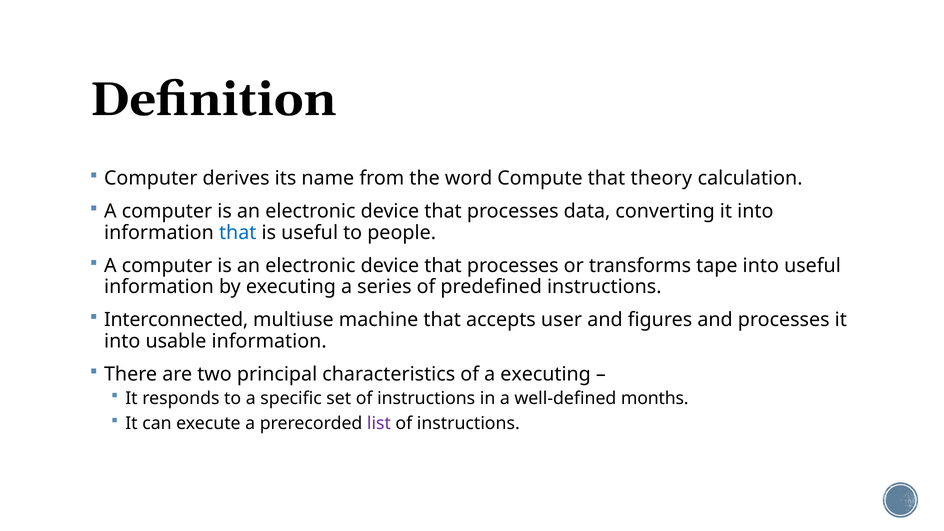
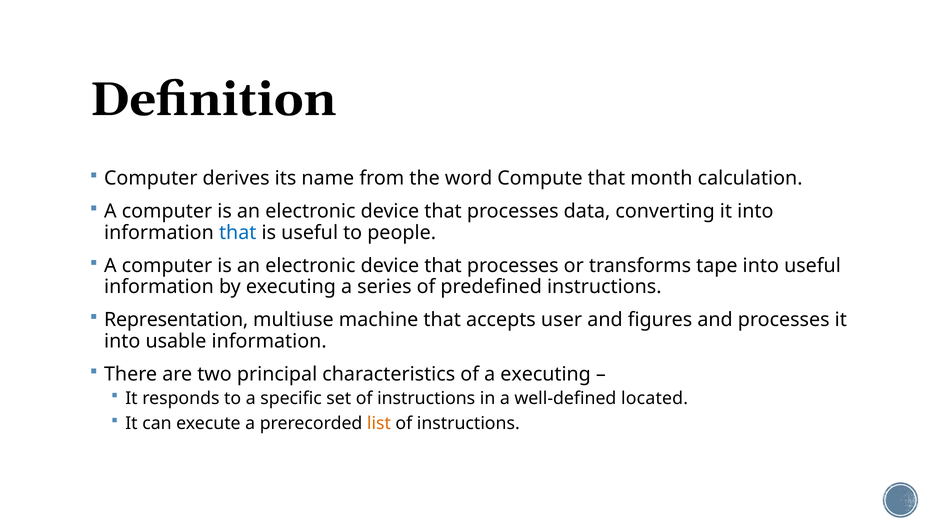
theory: theory -> month (661, 178)
Interconnected: Interconnected -> Representation (176, 320)
months: months -> located (655, 398)
list colour: purple -> orange (379, 423)
